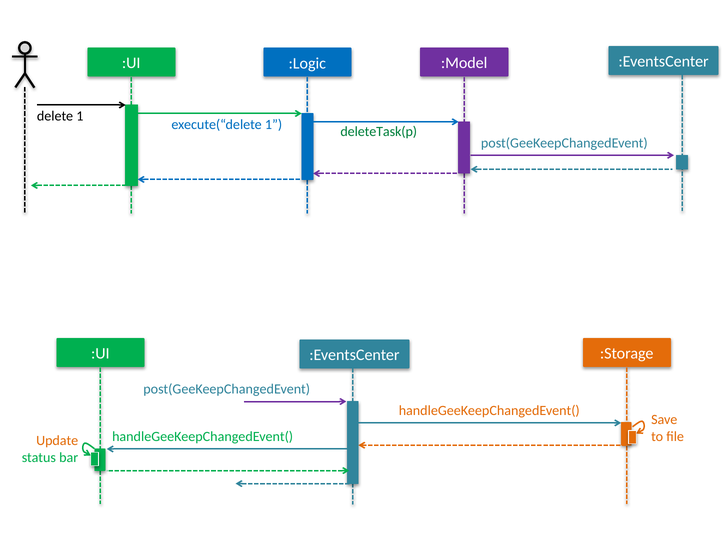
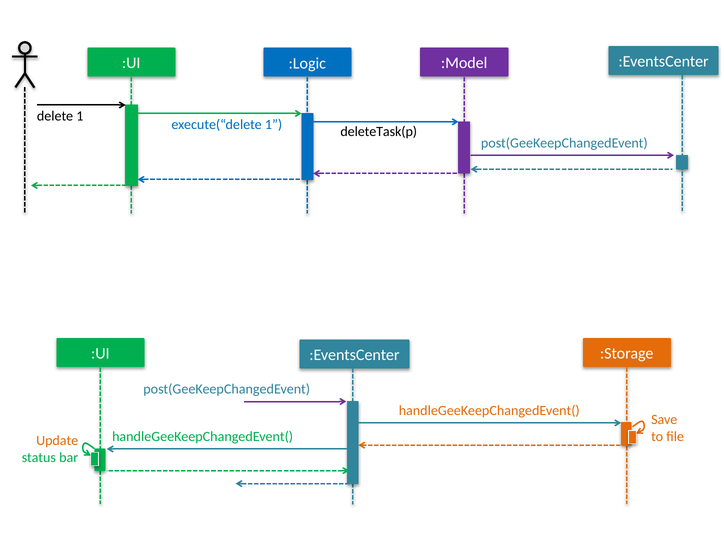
deleteTask(p colour: green -> black (379, 132)
